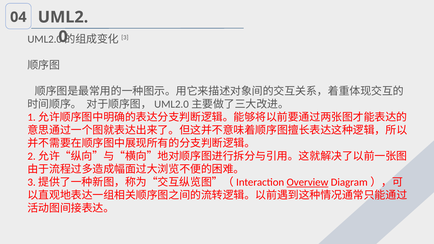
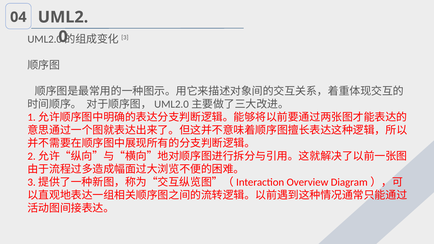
Overview underline: present -> none (307, 182)
